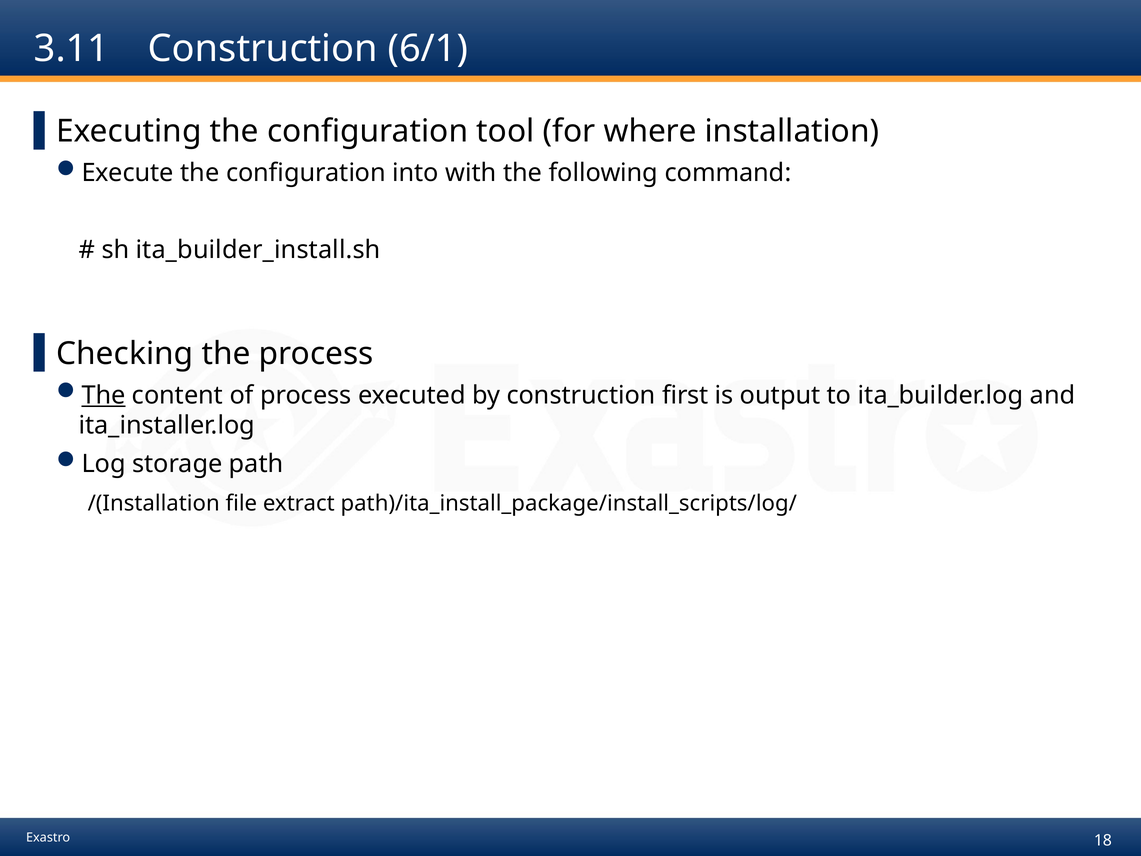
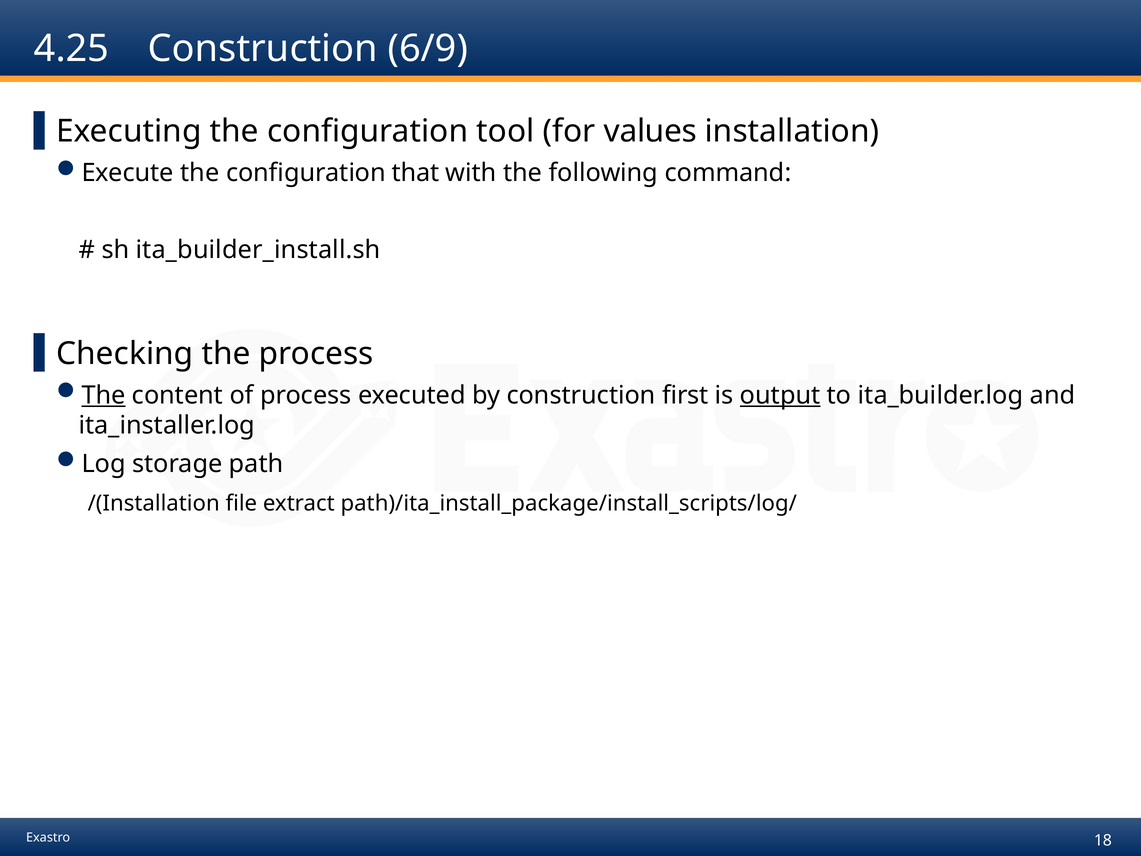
3.11: 3.11 -> 4.25 (72, 48)
6/1: 6/1 -> 6/9 (428, 48)
where: where -> values (650, 131)
into: into -> that (416, 173)
output underline: none -> present (780, 395)
